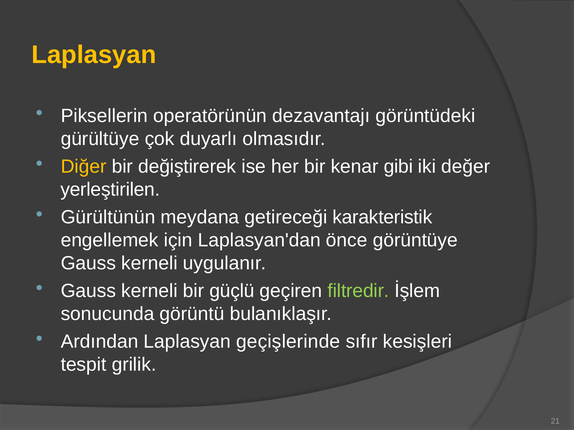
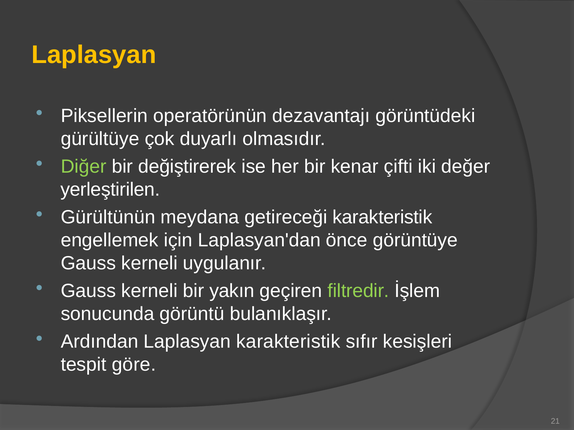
Diğer colour: yellow -> light green (84, 167)
gibi: gibi -> çifti (398, 167)
güçlü: güçlü -> yakın (232, 291)
Laplasyan geçişlerinde: geçişlerinde -> karakteristik (288, 342)
grilik: grilik -> göre (134, 365)
